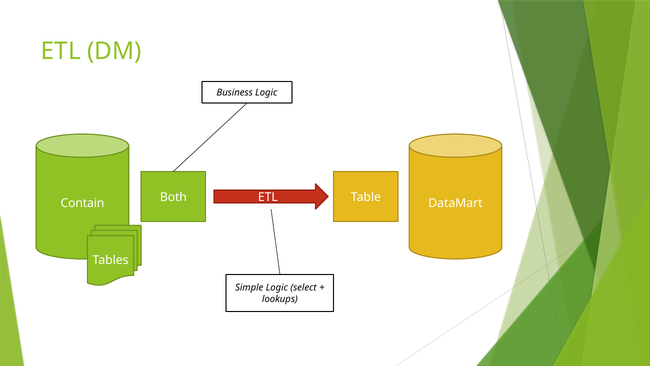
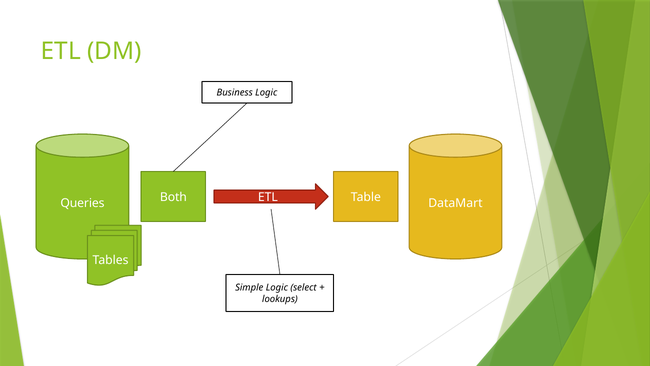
Contain: Contain -> Queries (82, 203)
